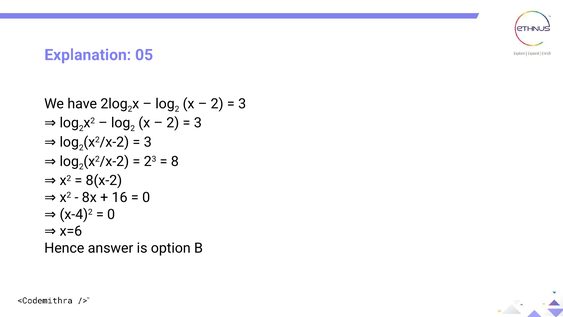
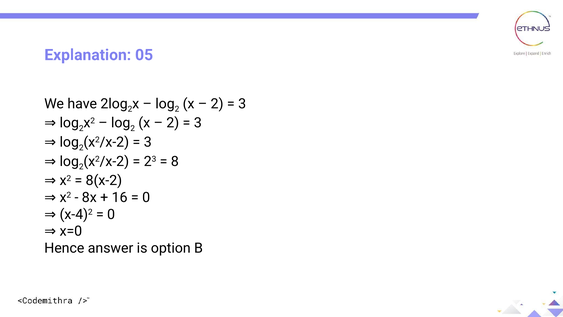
x=6: x=6 -> x=0 (71, 231)
